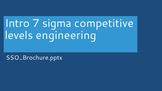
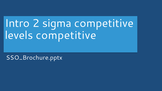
7: 7 -> 2 (36, 23)
levels engineering: engineering -> competitive (66, 35)
